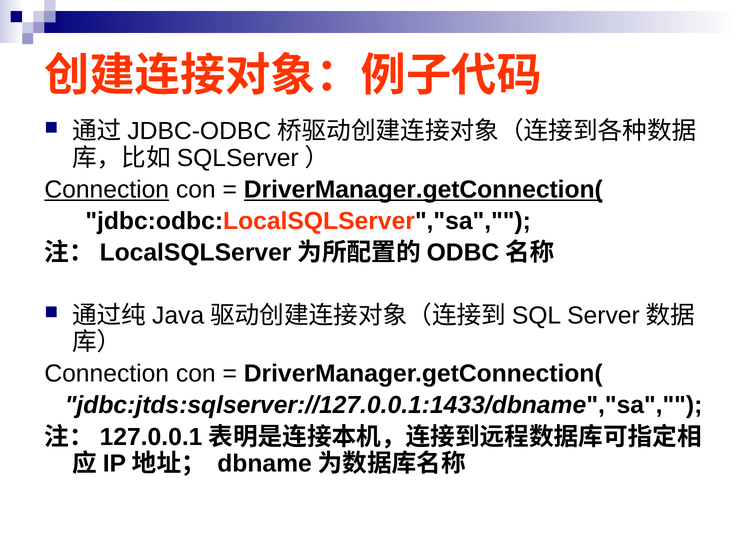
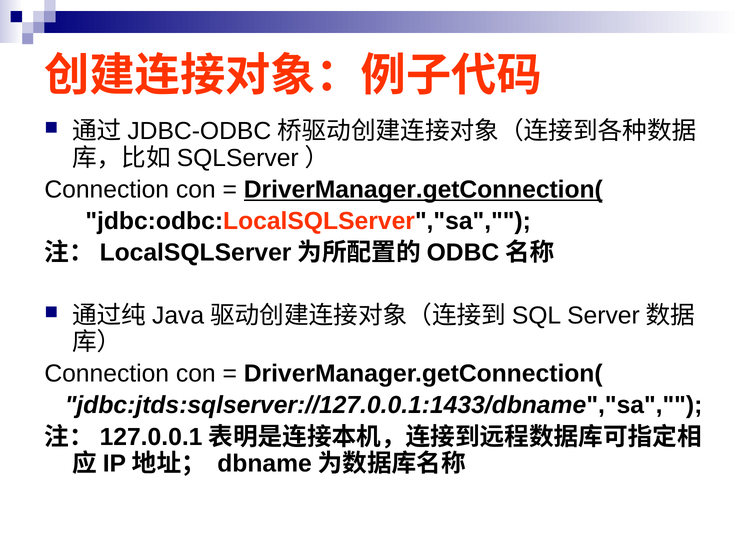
Connection underline: present -> none (107, 189)
